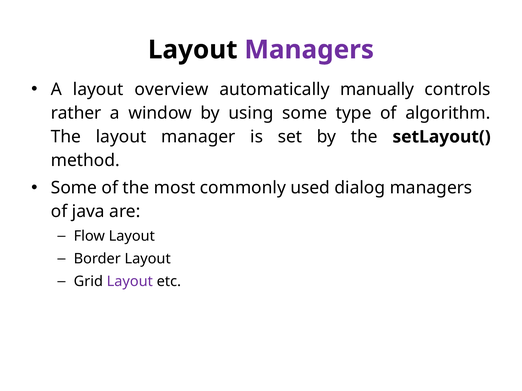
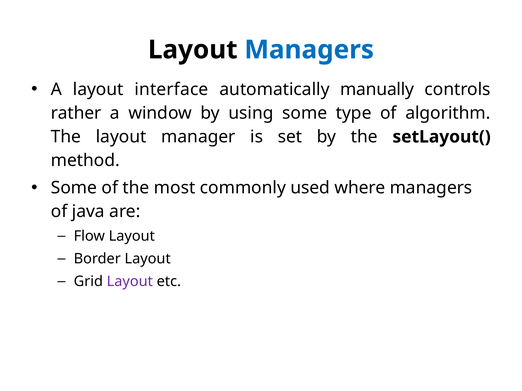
Managers colour: purple -> blue (309, 50)
overview: overview -> interface (171, 89)
dialog: dialog -> where (360, 188)
